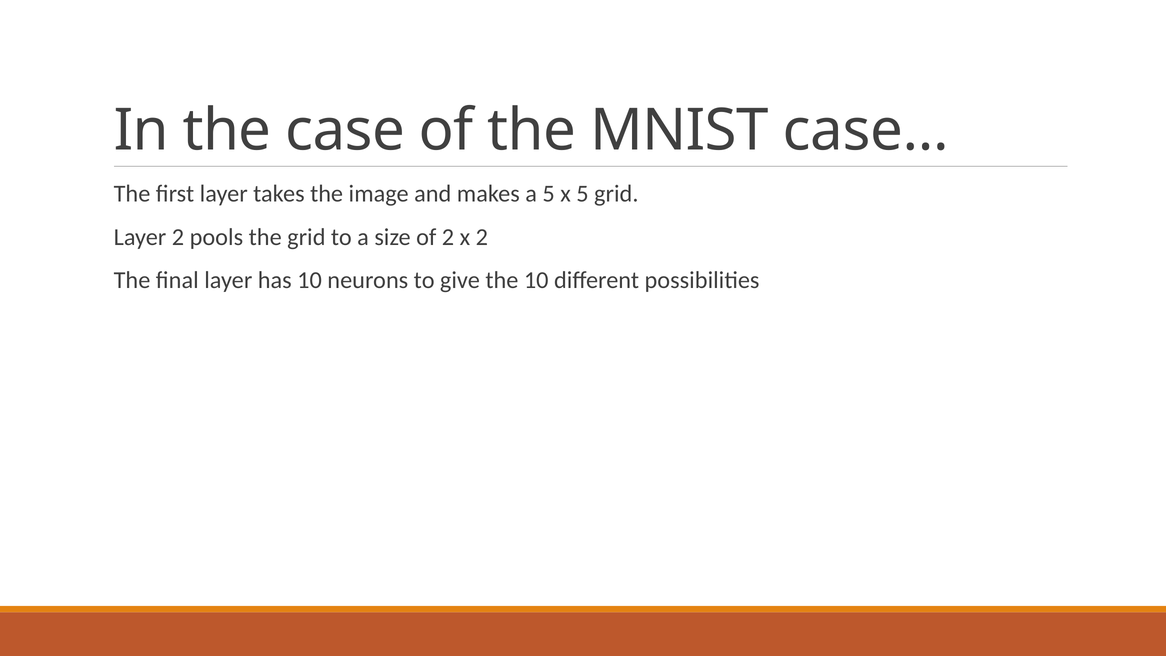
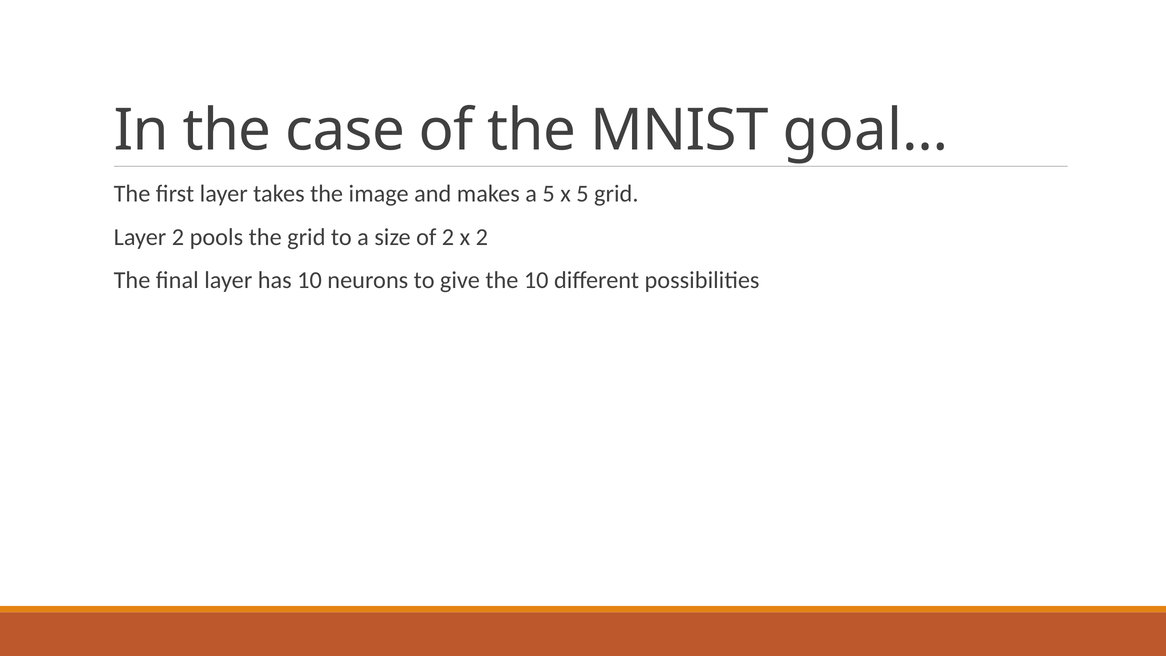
case…: case… -> goal… (865, 131)
